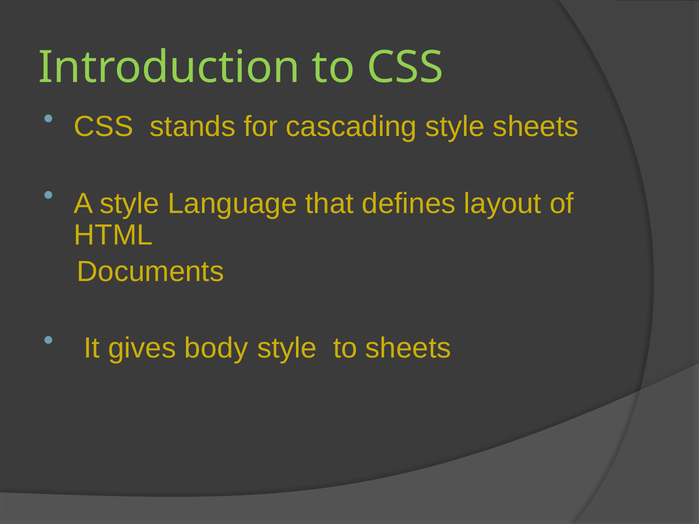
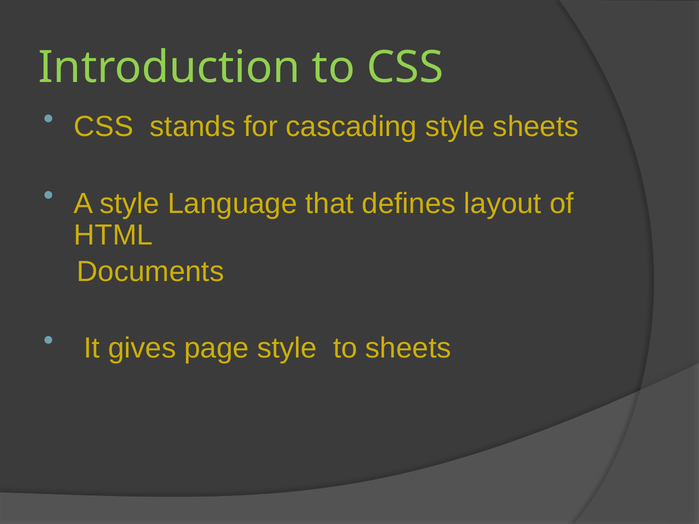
body: body -> page (217, 349)
